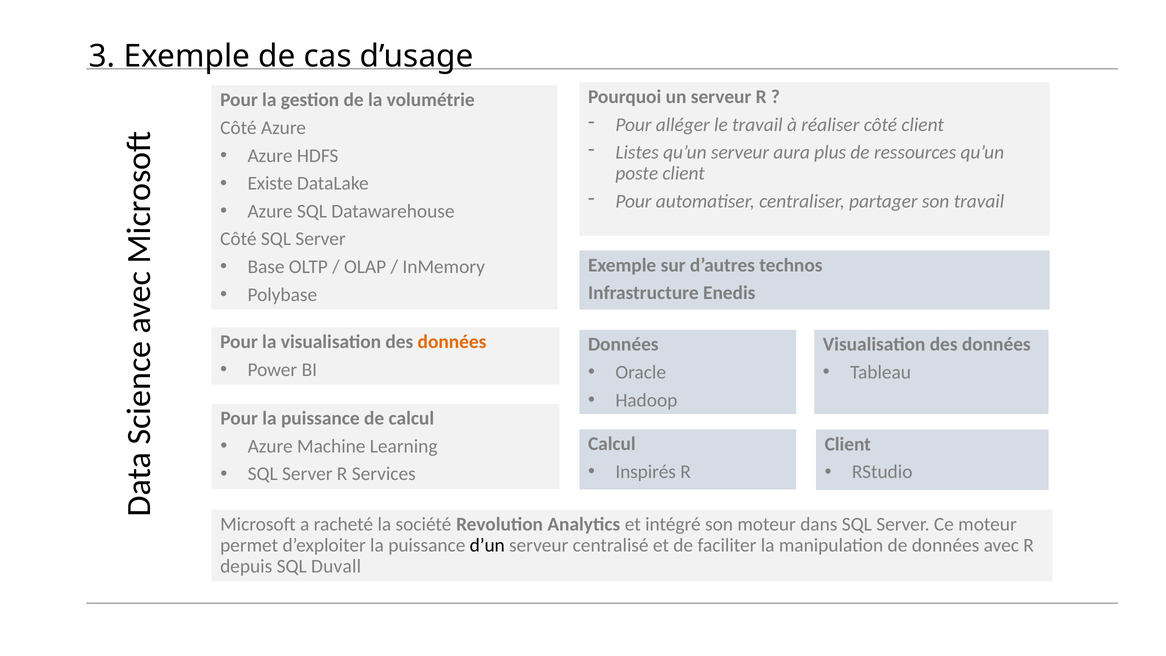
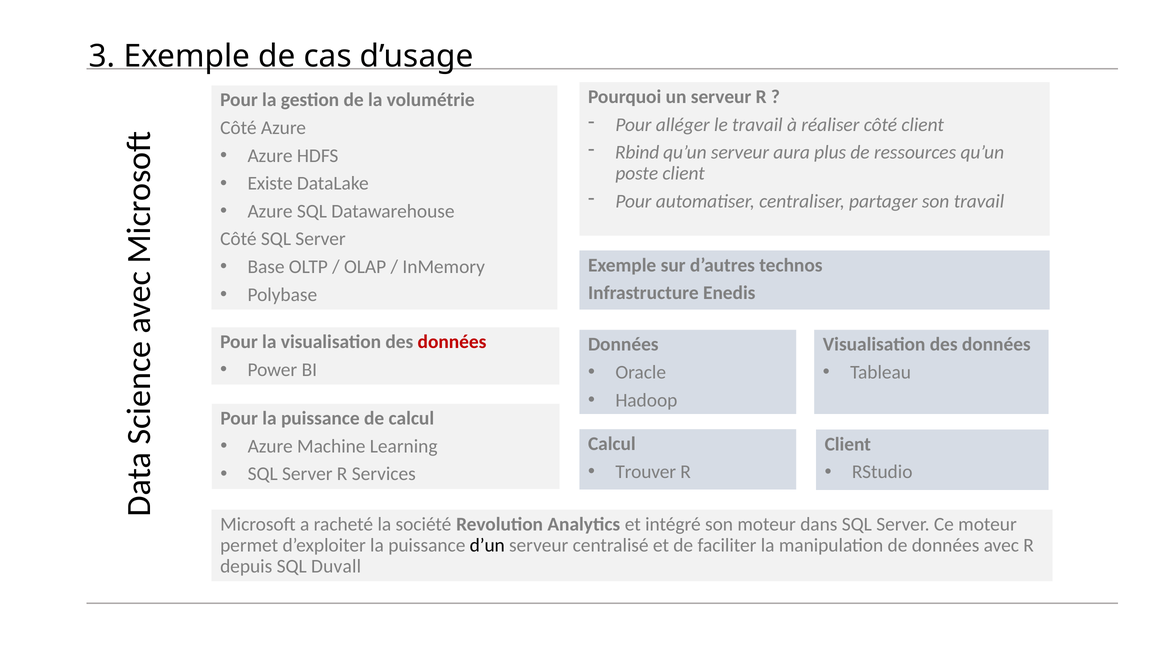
Listes: Listes -> Rbind (637, 152)
données colour: orange -> red (452, 342)
Inspirés: Inspirés -> Trouver (646, 472)
